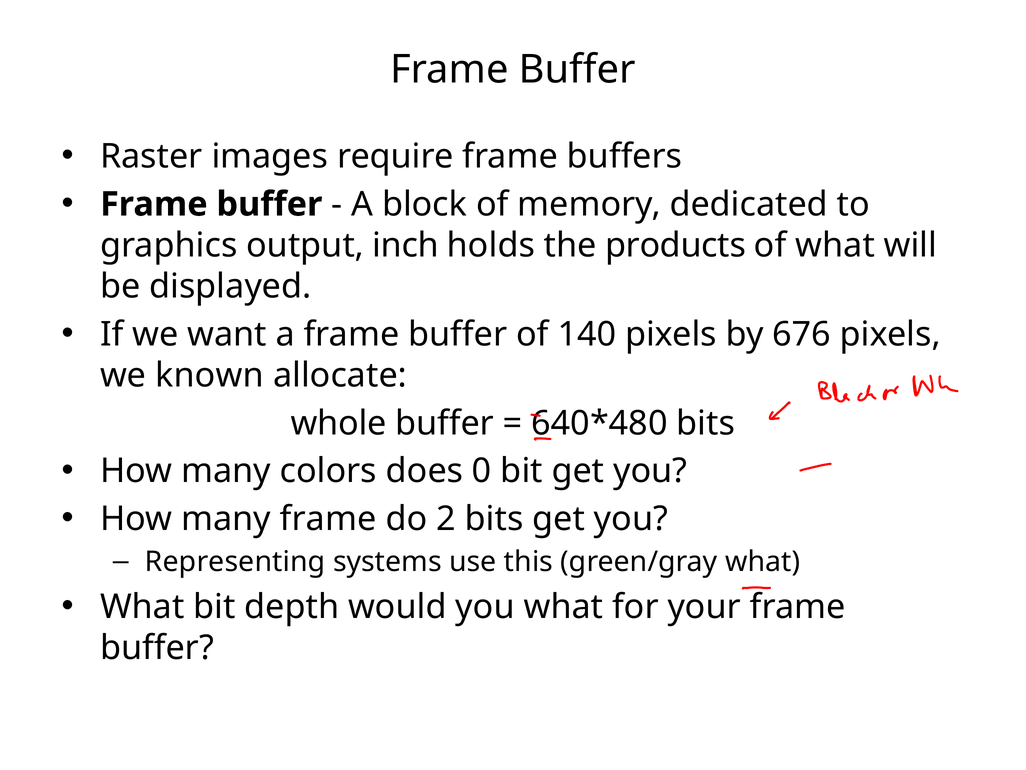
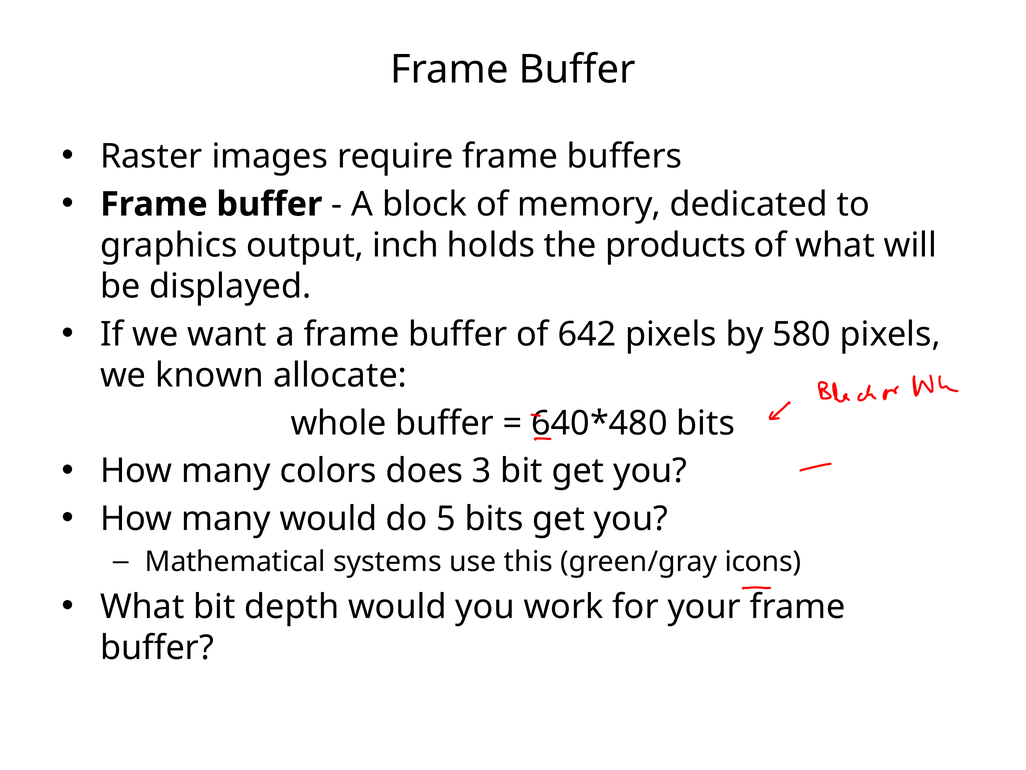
140: 140 -> 642 (587, 334)
676: 676 -> 580 (802, 334)
0: 0 -> 3 (482, 471)
many frame: frame -> would (328, 519)
2: 2 -> 5 (446, 519)
Representing: Representing -> Mathematical (235, 562)
green/gray what: what -> icons (763, 562)
you what: what -> work (564, 607)
